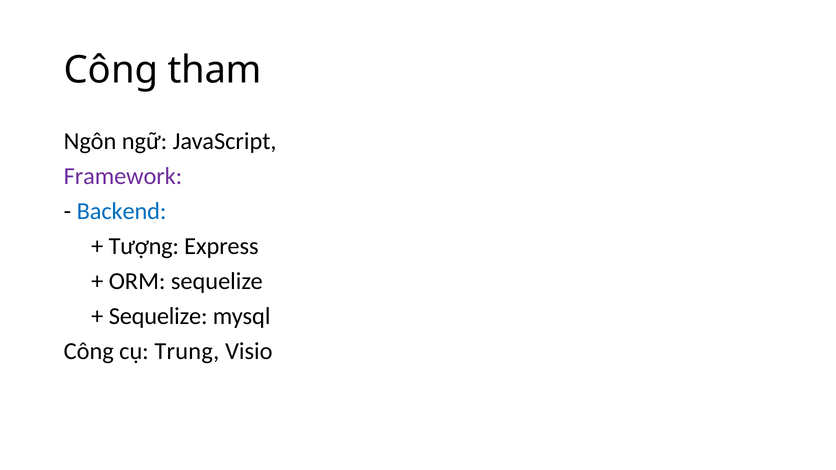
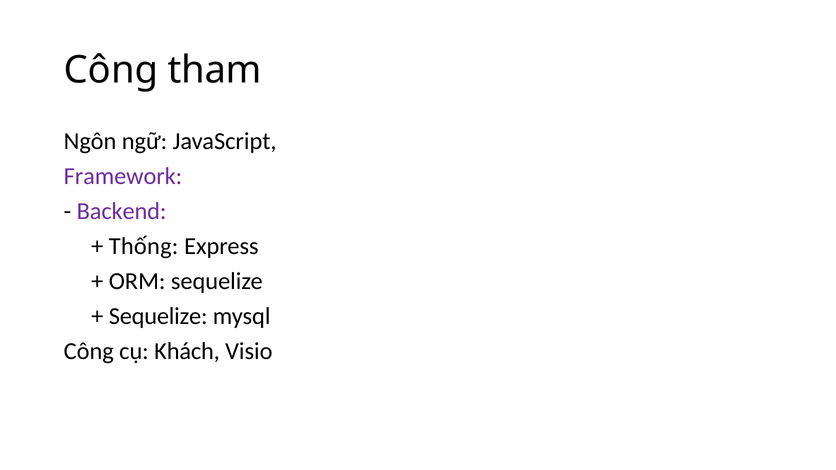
Backend colour: blue -> purple (122, 211)
Tượng: Tượng -> Thống (144, 246)
Trung: Trung -> Khách (187, 351)
